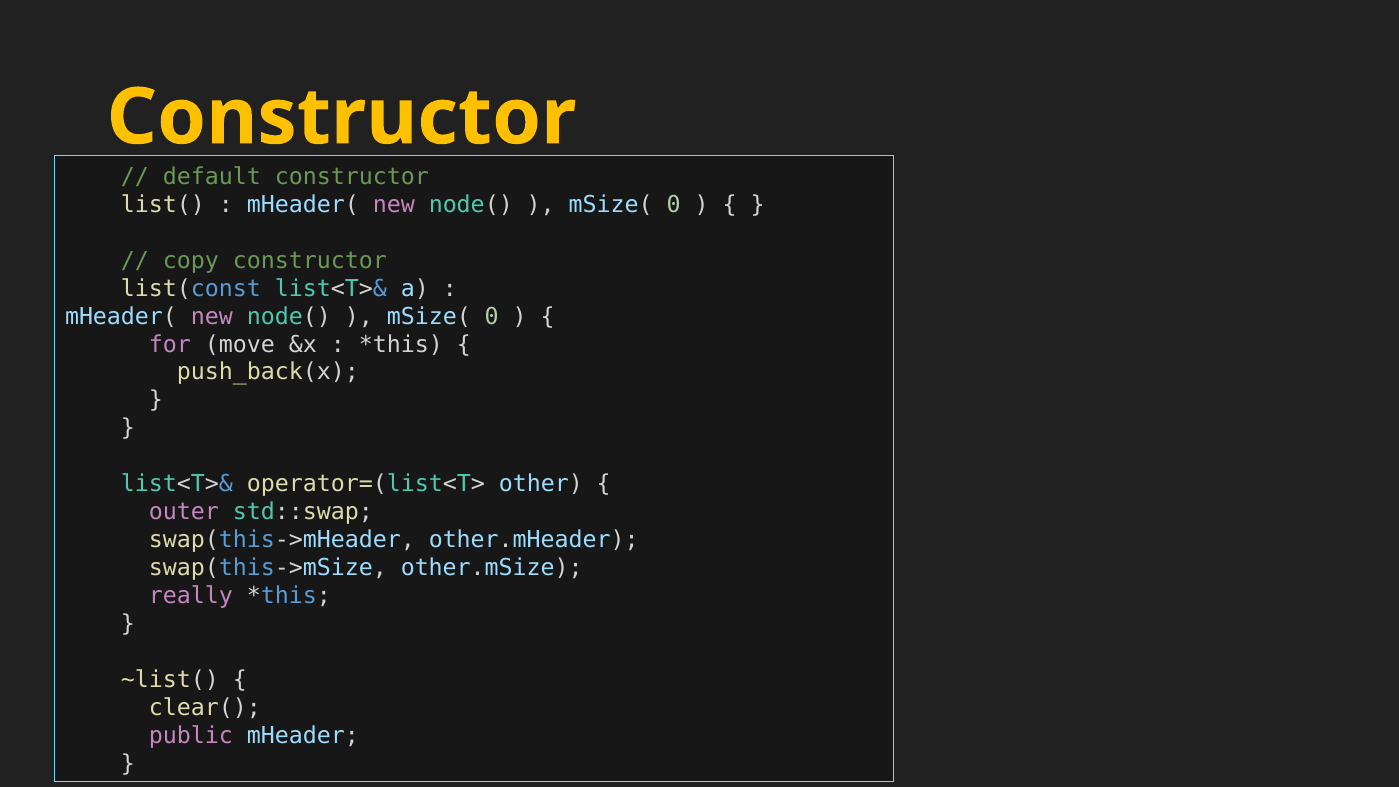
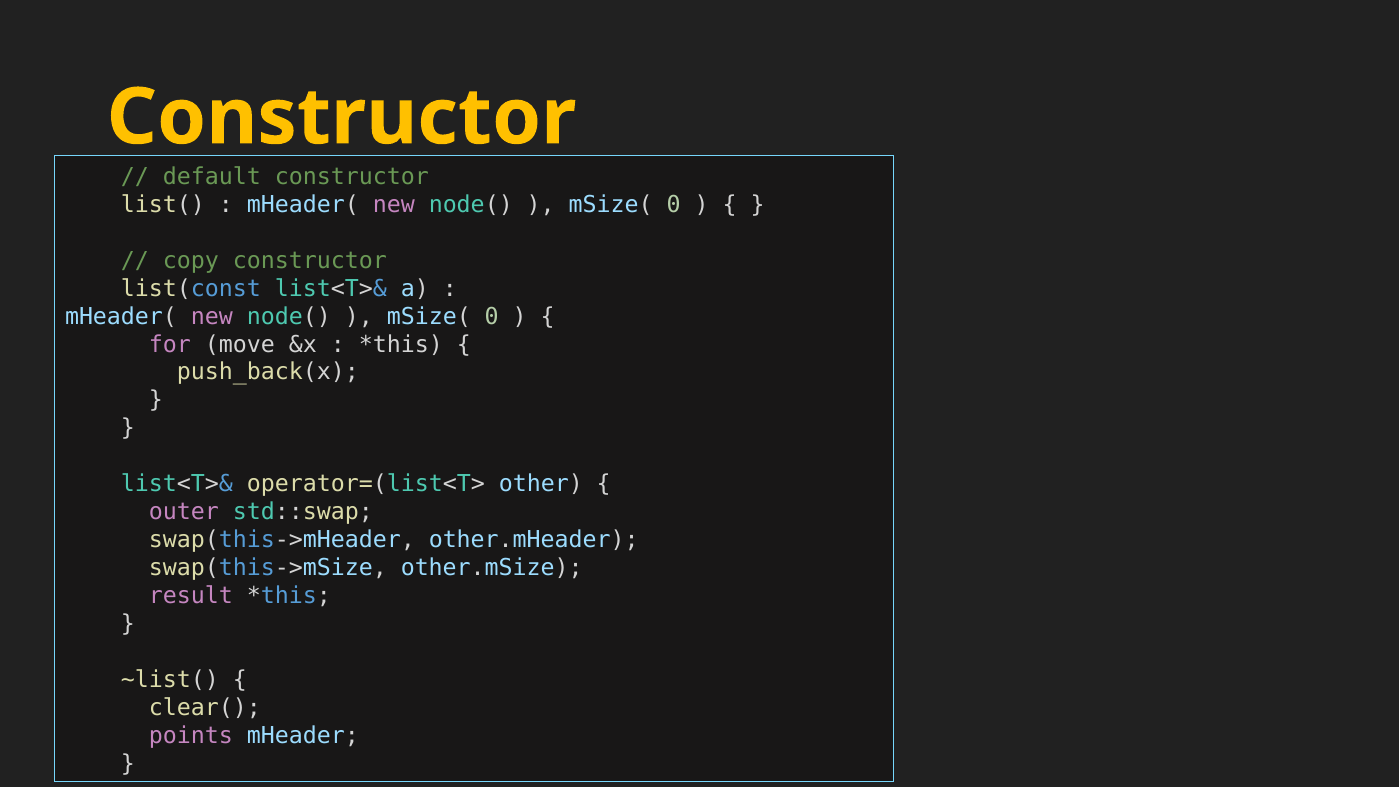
really: really -> result (191, 596)
public: public -> points (191, 736)
